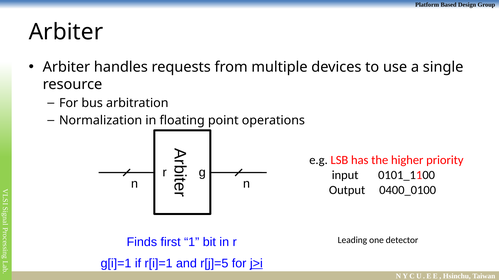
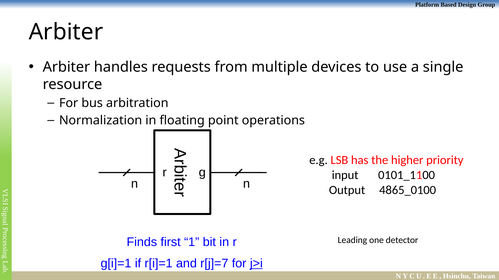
0400_0100: 0400_0100 -> 4865_0100 (408, 190)
r[j]=5: r[j]=5 -> r[j]=7 (214, 264)
